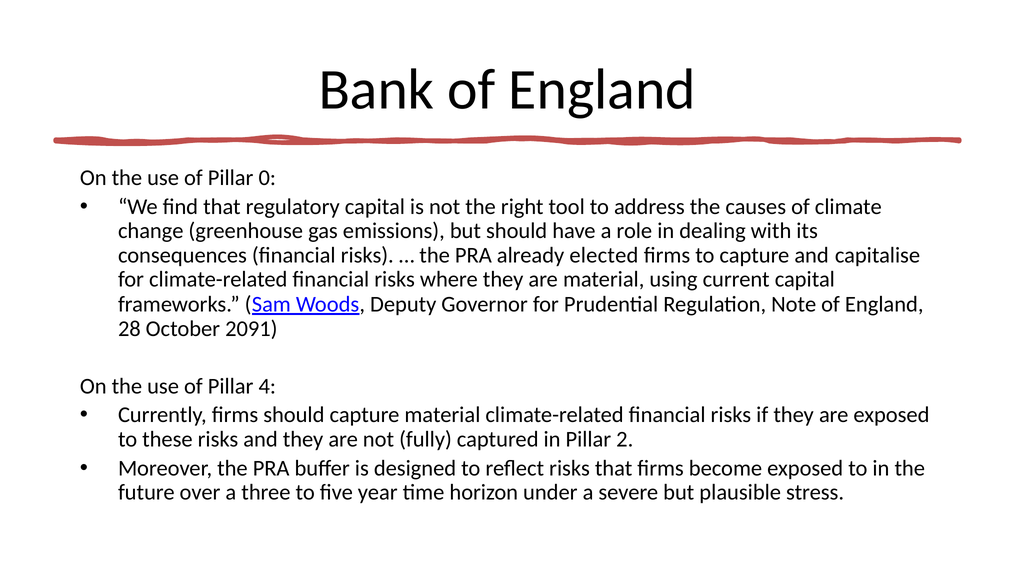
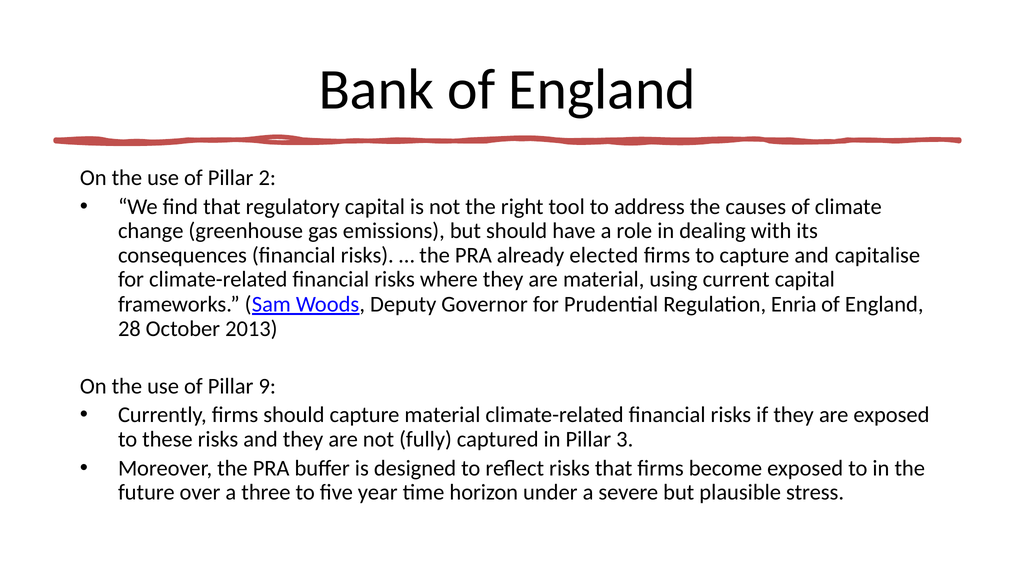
0: 0 -> 2 (267, 178)
Note: Note -> Enria (794, 304)
2091: 2091 -> 2013 (251, 329)
4: 4 -> 9 (267, 386)
2: 2 -> 3 (625, 439)
